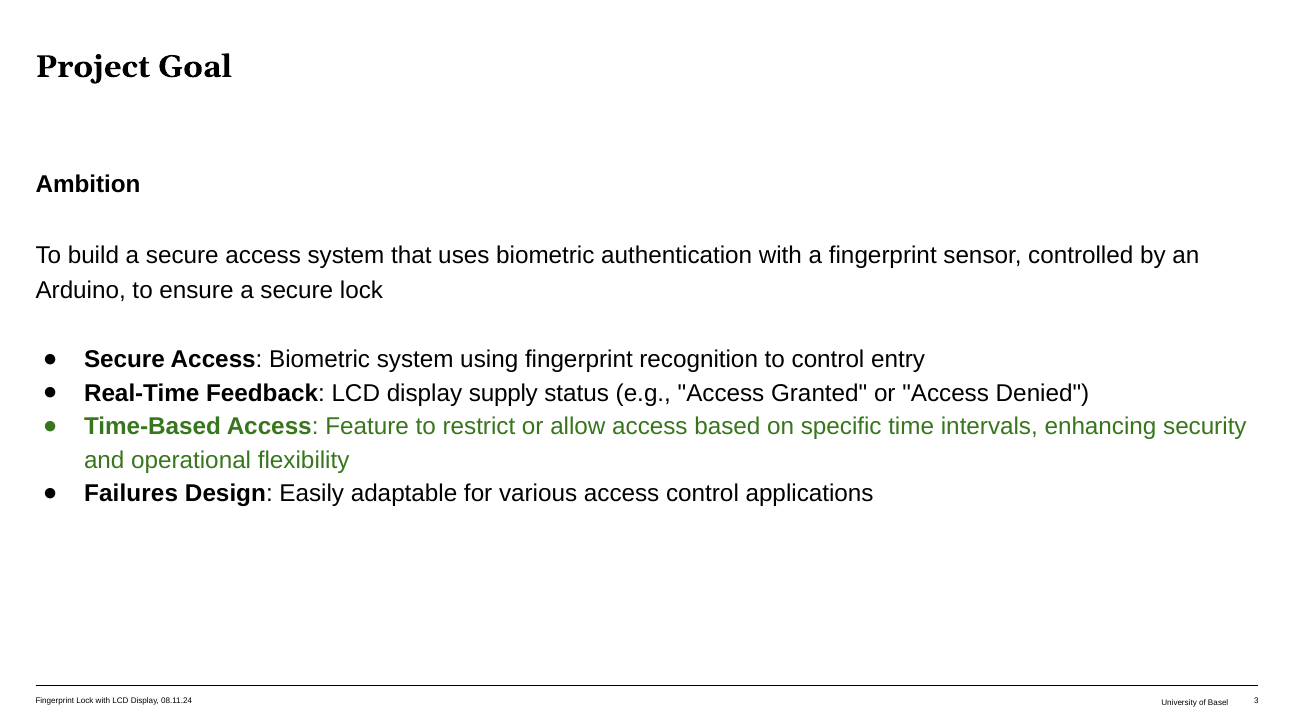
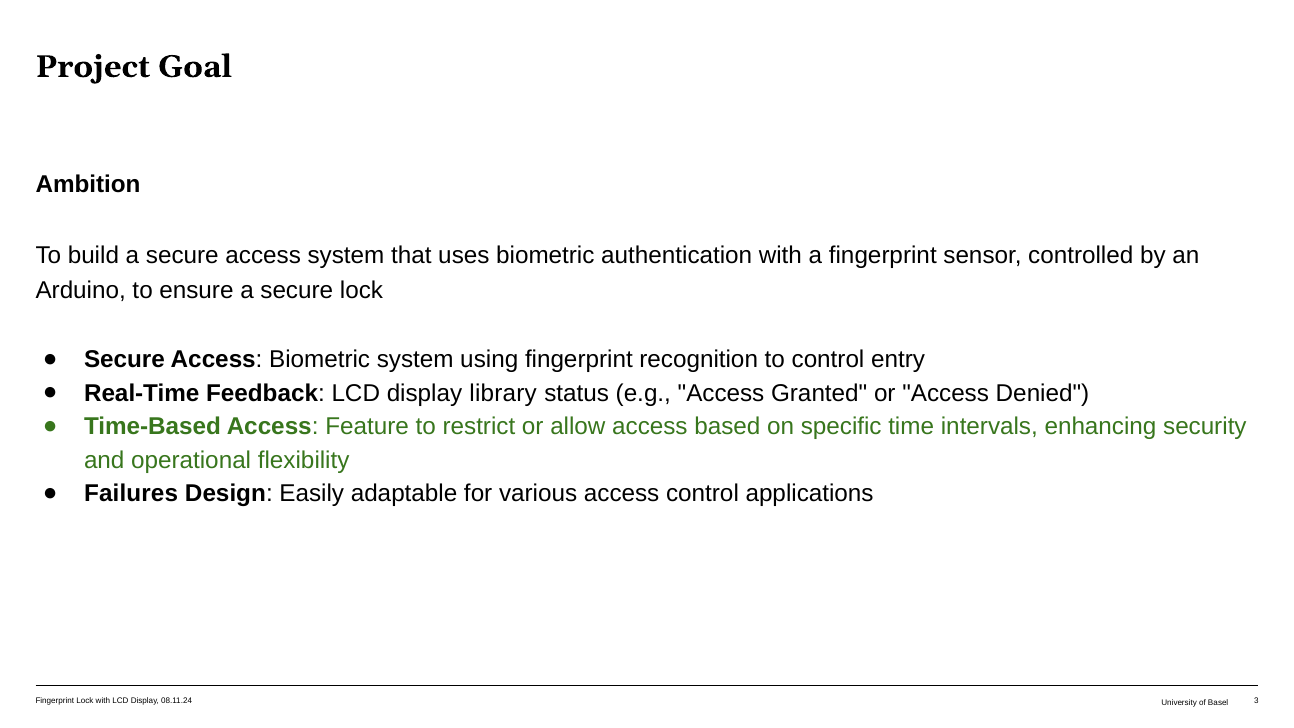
supply: supply -> library (503, 393)
